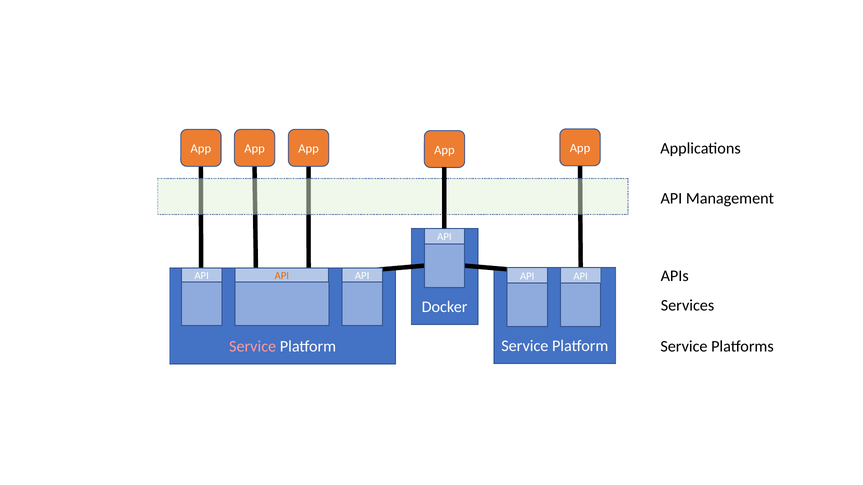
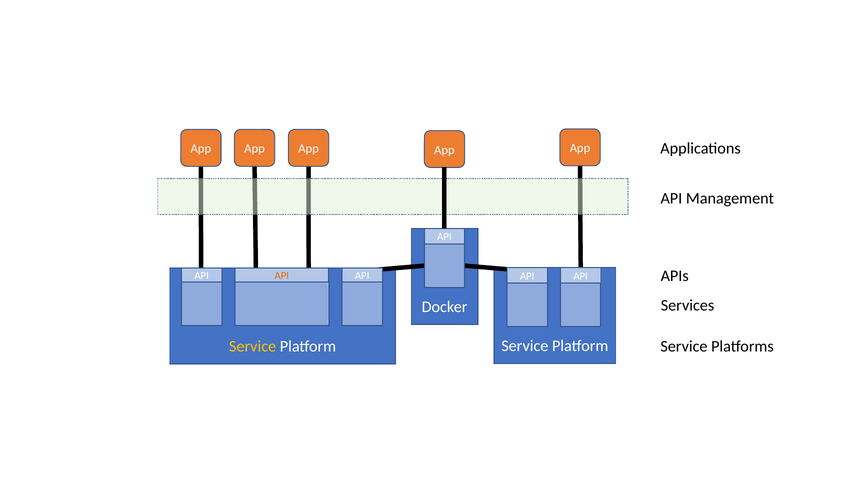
Service colour: pink -> yellow (253, 347)
